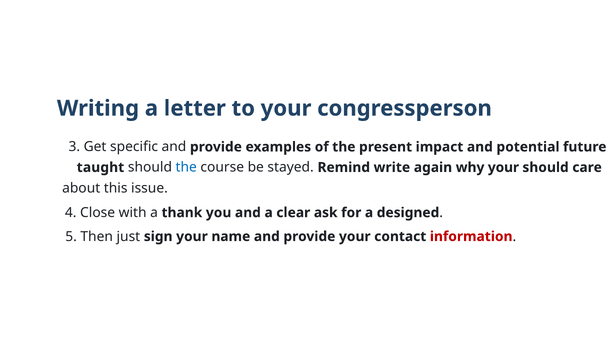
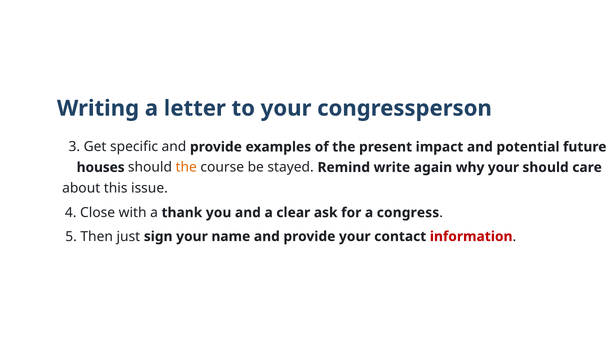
taught: taught -> houses (101, 167)
the colour: blue -> orange (186, 167)
designed: designed -> congress (408, 213)
